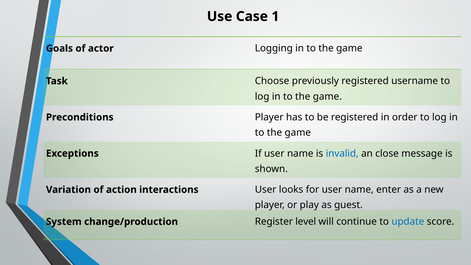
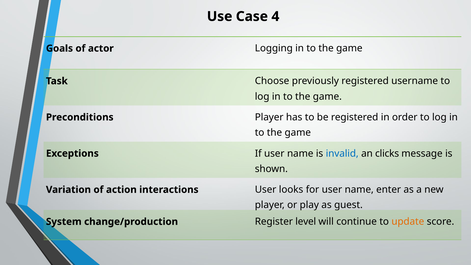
1: 1 -> 4 (275, 16)
close: close -> clicks (387, 153)
update colour: blue -> orange (408, 222)
